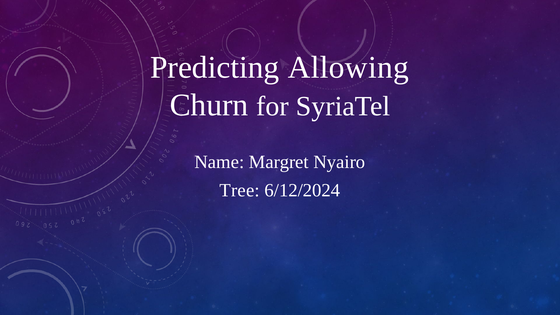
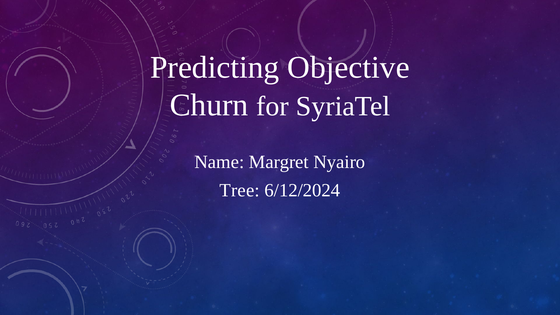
Allowing: Allowing -> Objective (348, 67)
